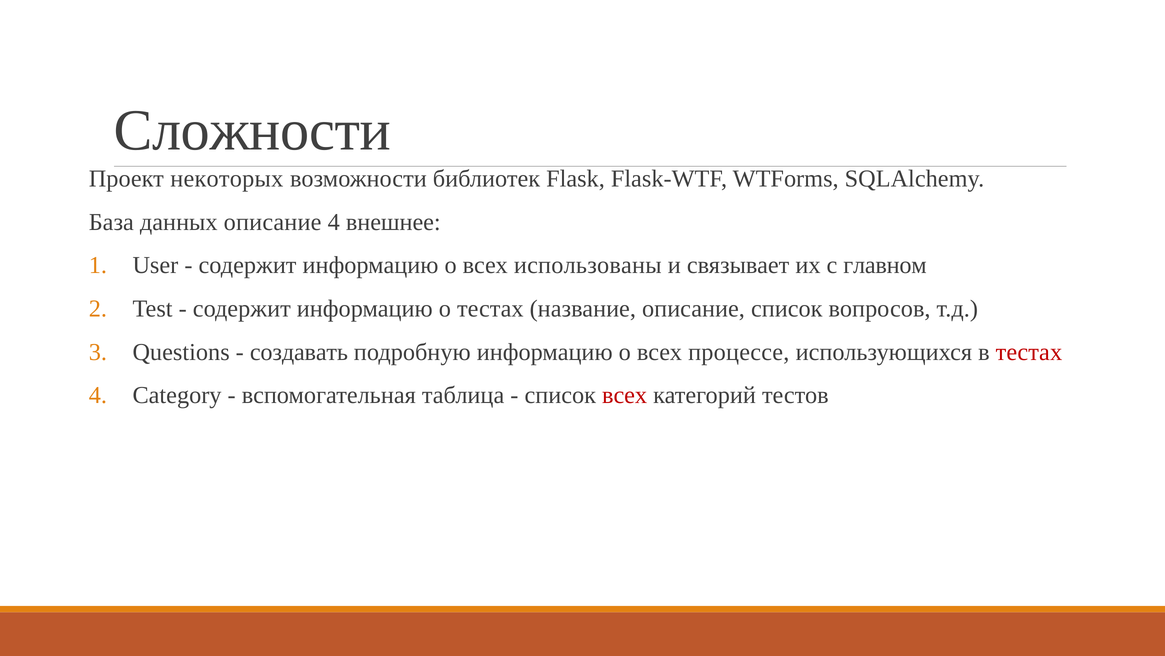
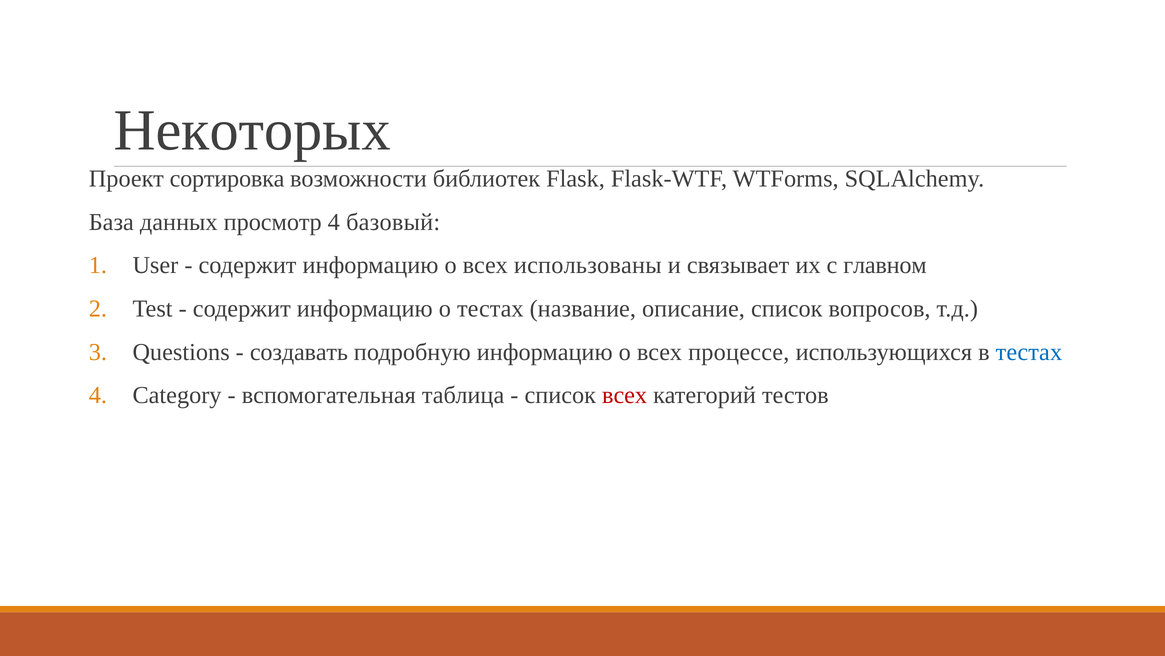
Сложности: Сложности -> Некоторых (252, 131)
некоторых: некоторых -> сортировка (227, 179)
данных описание: описание -> просмотр (273, 222)
внешнее: внешнее -> базовый (393, 222)
тестах colour: red -> blue (1029, 352)
